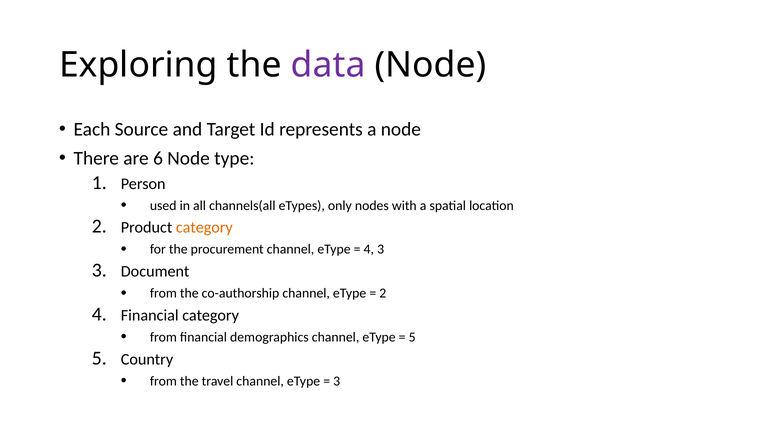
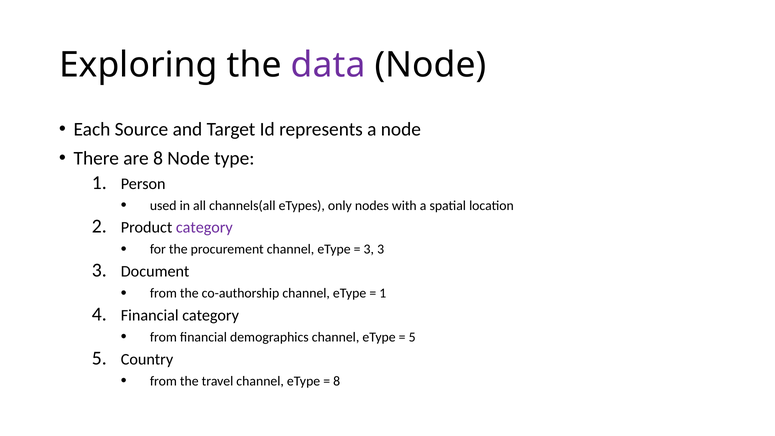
are 6: 6 -> 8 (158, 158)
category colour: orange -> purple (204, 228)
4: 4 -> 3 (369, 249)
2: 2 -> 1 (383, 293)
3: 3 -> 8 (337, 381)
